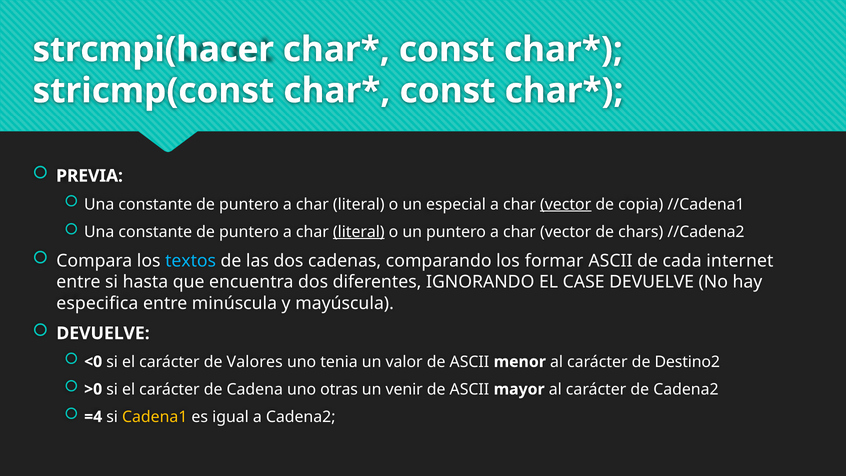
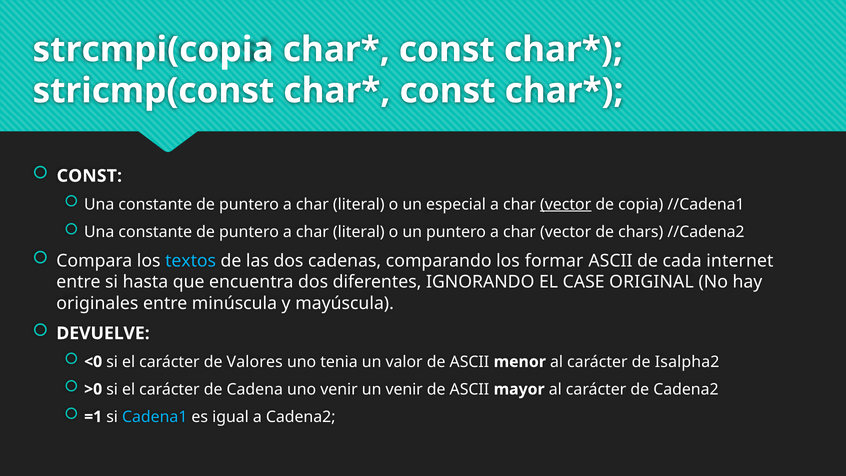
strcmpi(hacer: strcmpi(hacer -> strcmpi(copia (153, 50)
PREVIA: PREVIA -> CONST (89, 176)
literal underline: present -> none (359, 232)
CASE DEVUELVE: DEVUELVE -> ORIGINAL (651, 282)
especifica: especifica -> originales (97, 303)
Destino2: Destino2 -> Isalpha2 (687, 362)
uno otras: otras -> venir (339, 389)
=4: =4 -> =1 (93, 417)
Cadena1 colour: yellow -> light blue (155, 417)
